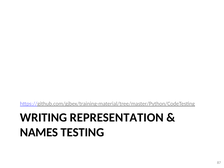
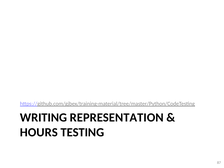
NAMES: NAMES -> HOURS (39, 132)
